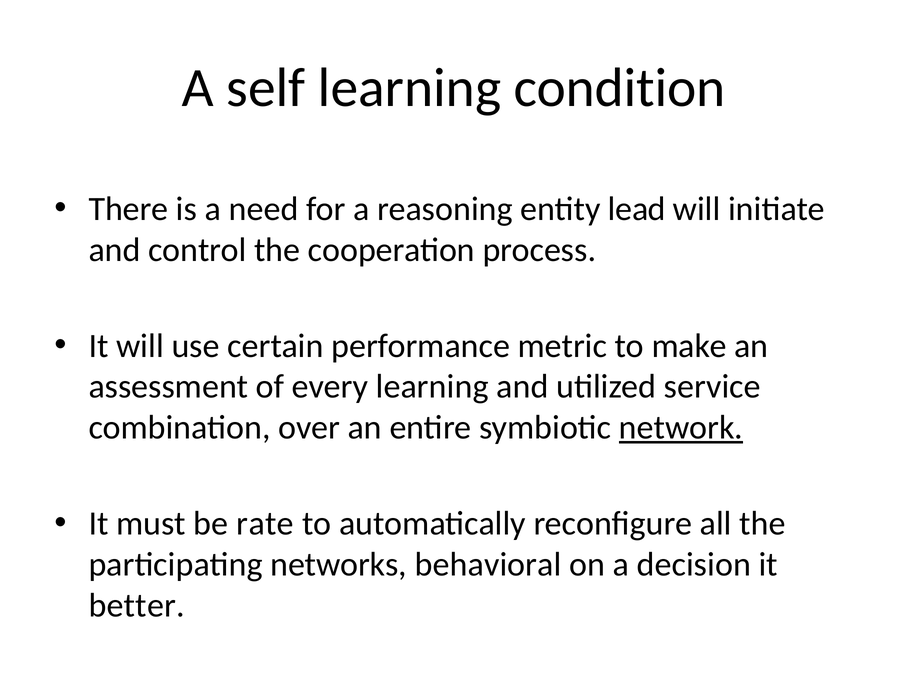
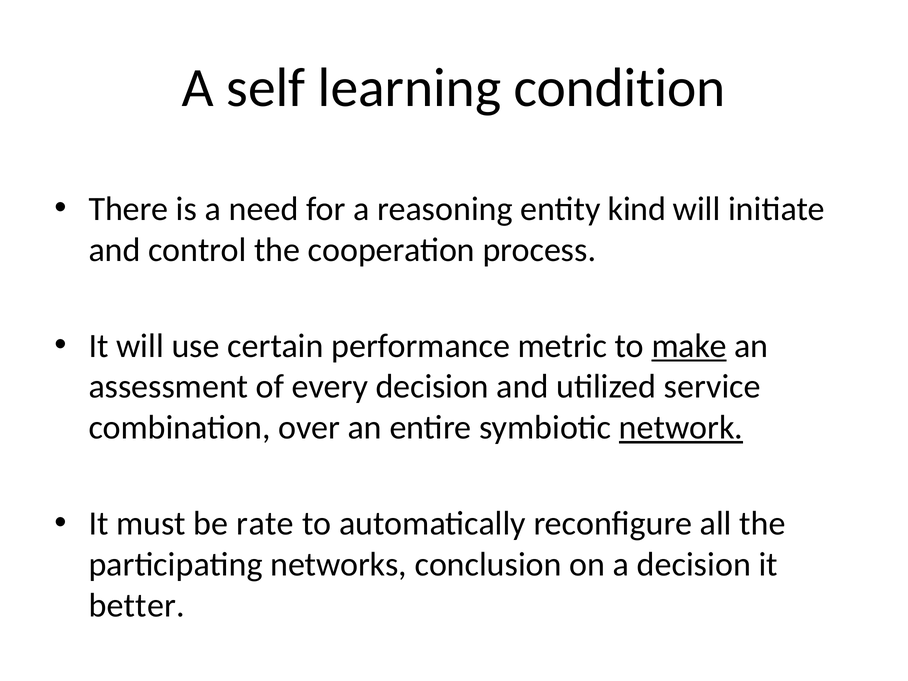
lead: lead -> kind (637, 209)
make underline: none -> present (689, 346)
every learning: learning -> decision (432, 387)
behavioral: behavioral -> conclusion (488, 564)
